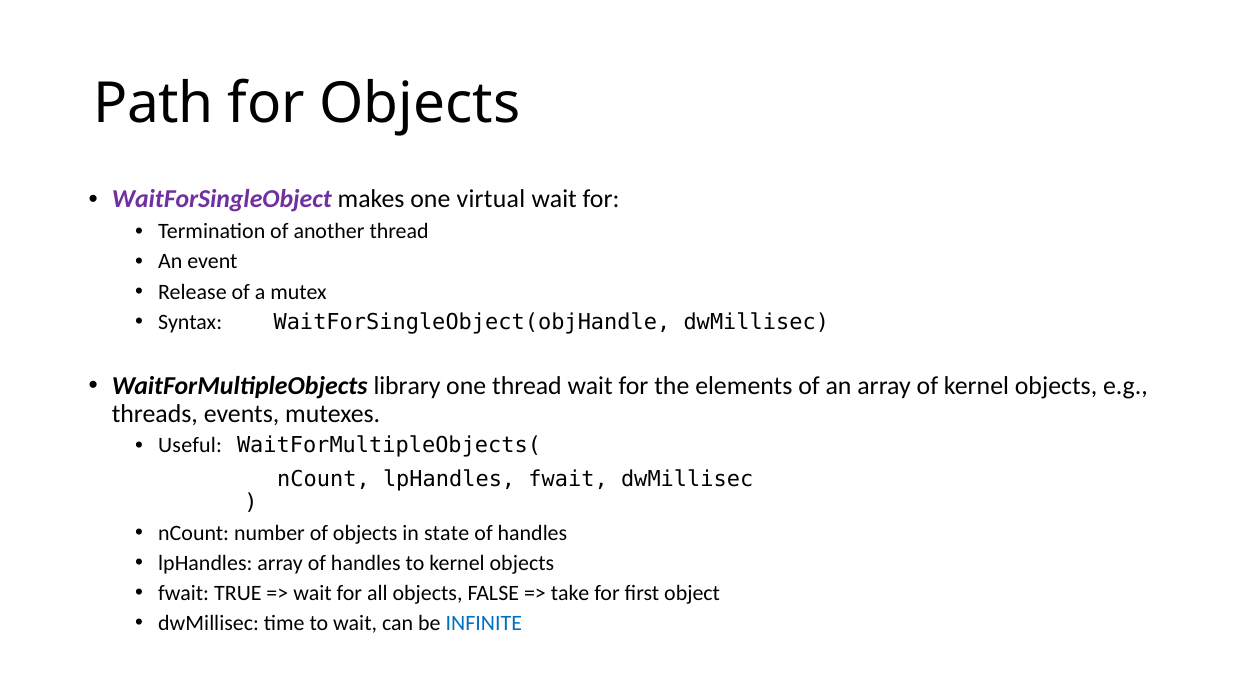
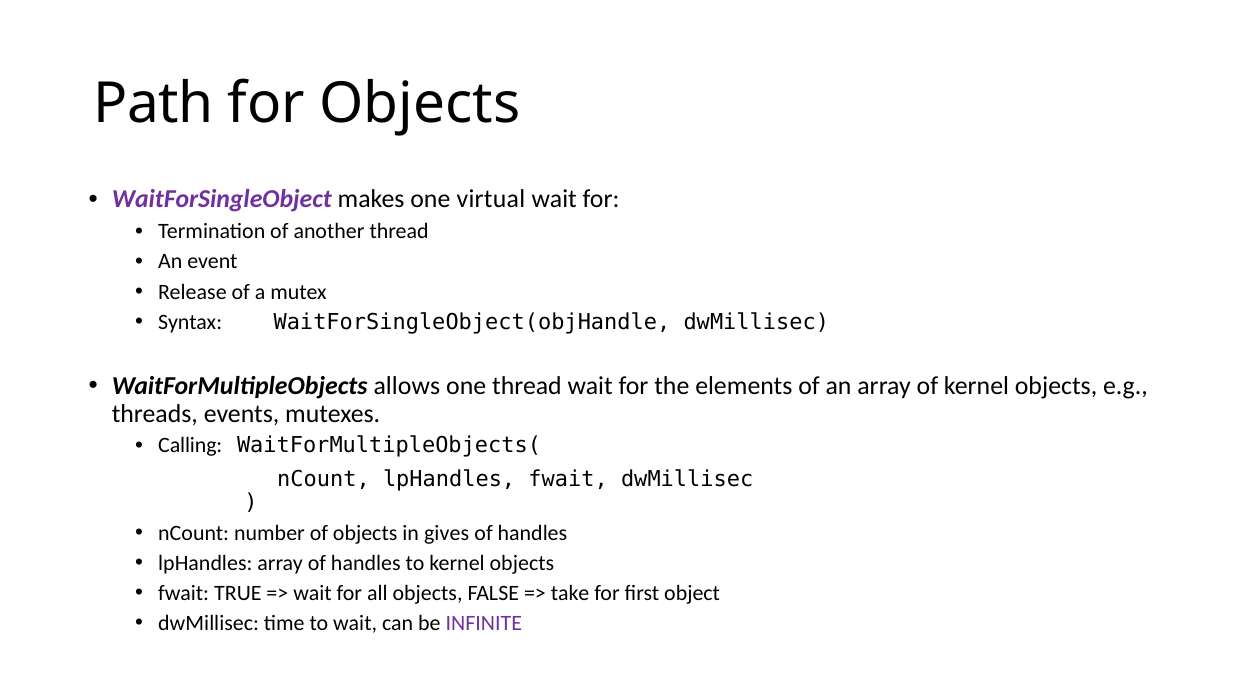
library: library -> allows (407, 386)
Useful: Useful -> Calling (190, 446)
state: state -> gives (447, 533)
INFINITE colour: blue -> purple (484, 624)
